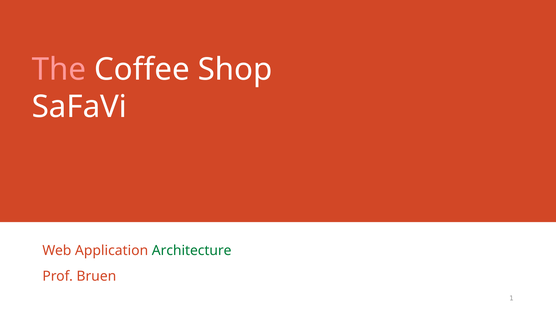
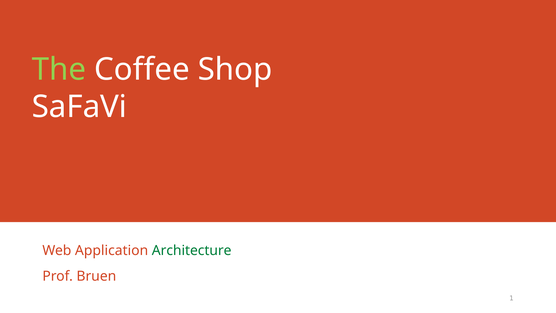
The colour: pink -> light green (59, 69)
